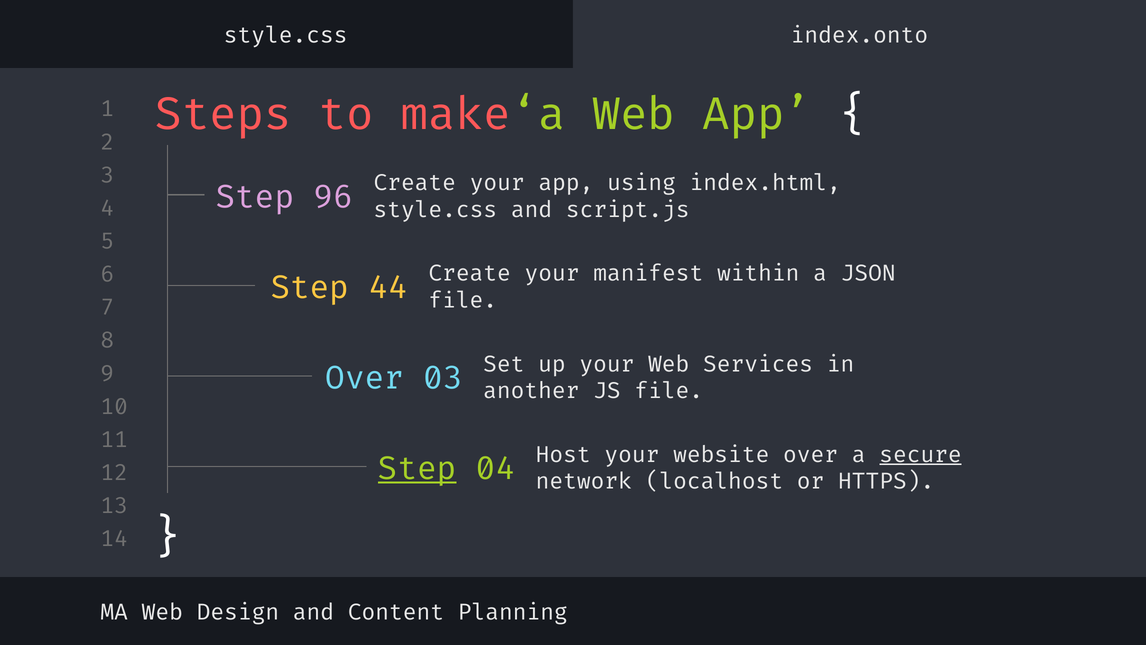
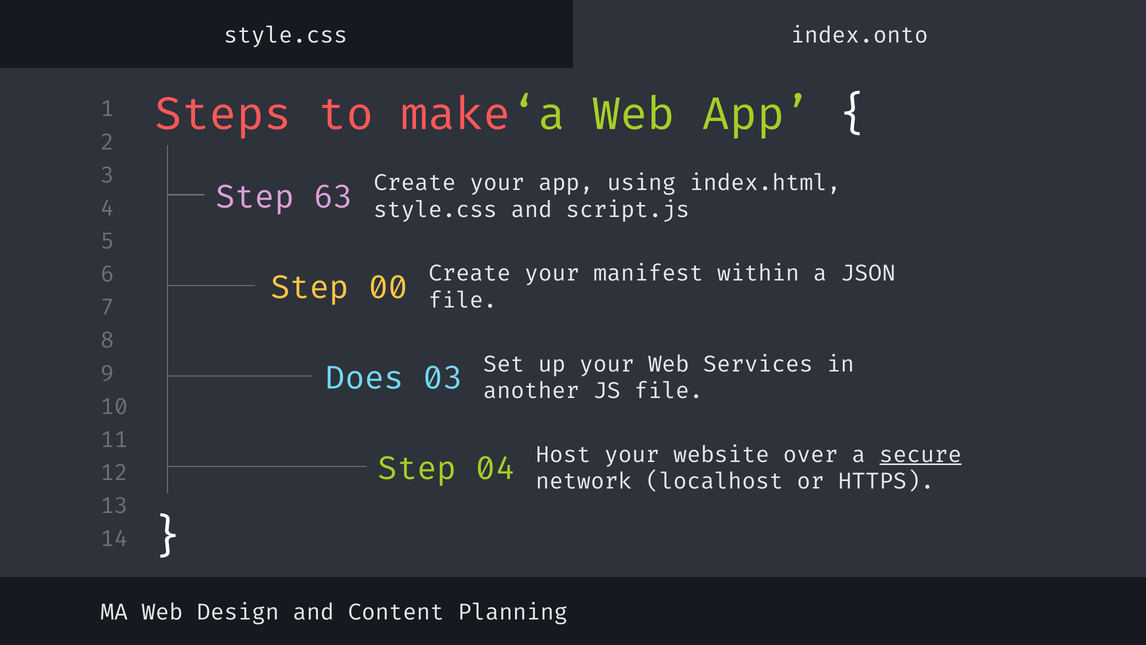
96: 96 -> 63 (333, 197)
44: 44 -> 00 (388, 287)
Over: Over -> Does (365, 378)
Step underline: present -> none (417, 469)
